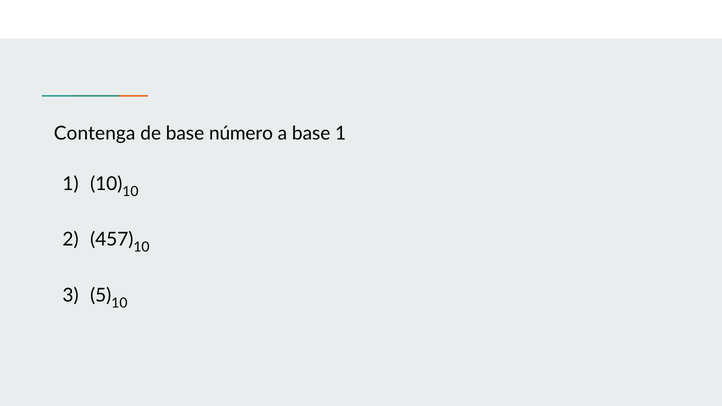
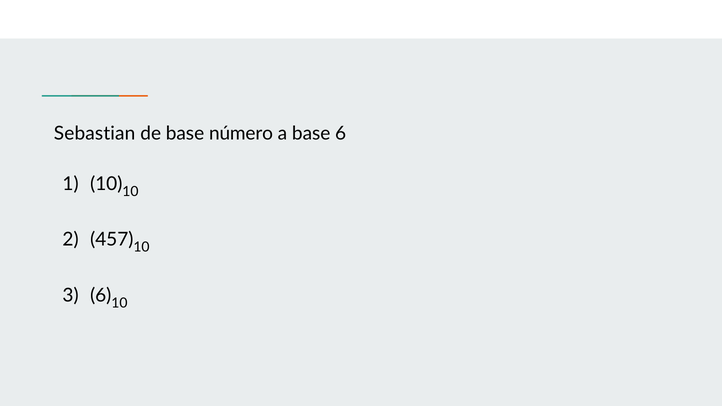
Contenga: Contenga -> Sebastian (95, 133)
base 1: 1 -> 6 (341, 133)
5: 5 -> 6 (101, 295)
